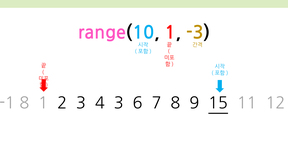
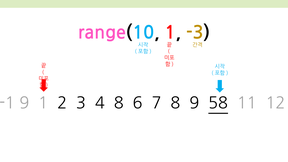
8: 8 -> 9 (24, 103)
4 3: 3 -> 8 (119, 103)
15: 15 -> 58 (218, 103)
